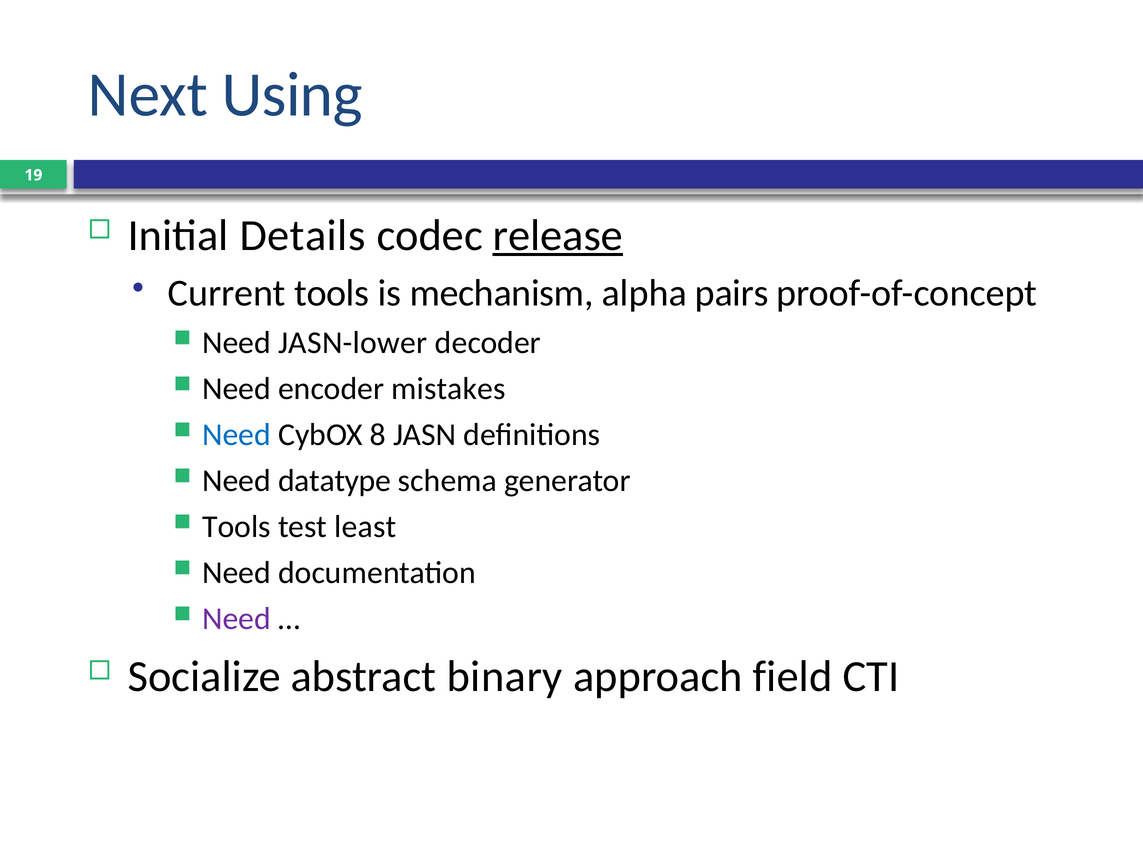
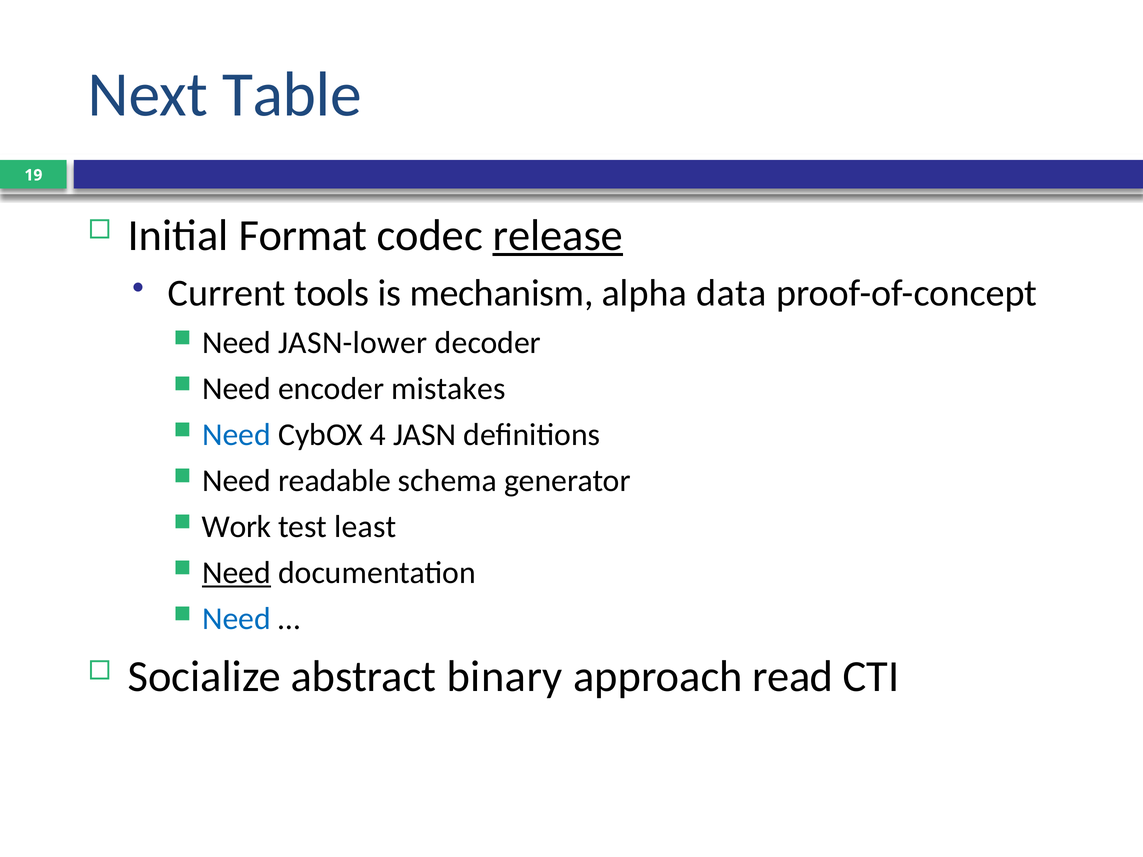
Using: Using -> Table (292, 95)
Details: Details -> Format (303, 235)
pairs: pairs -> data (731, 293)
8: 8 -> 4 (378, 435)
datatype: datatype -> readable (334, 481)
Tools: Tools -> Work (237, 527)
Need underline: none -> present (236, 573)
Need colour: purple -> blue (236, 619)
field: field -> read (793, 677)
